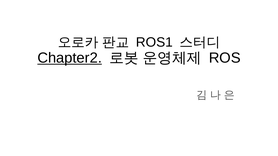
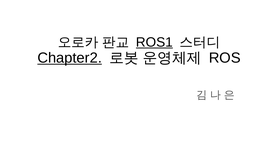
ROS1 underline: none -> present (154, 42)
